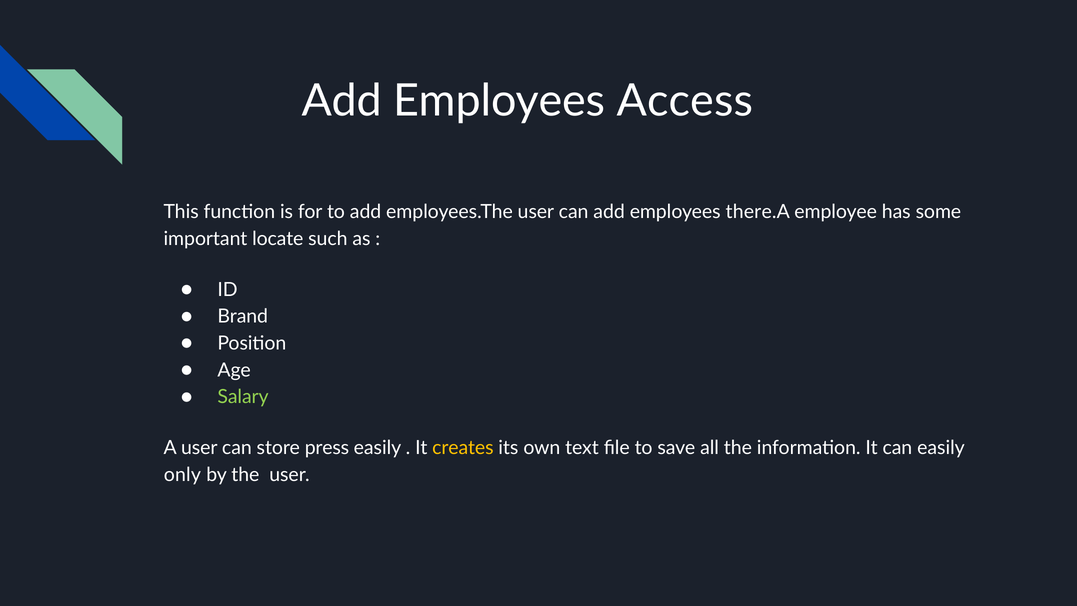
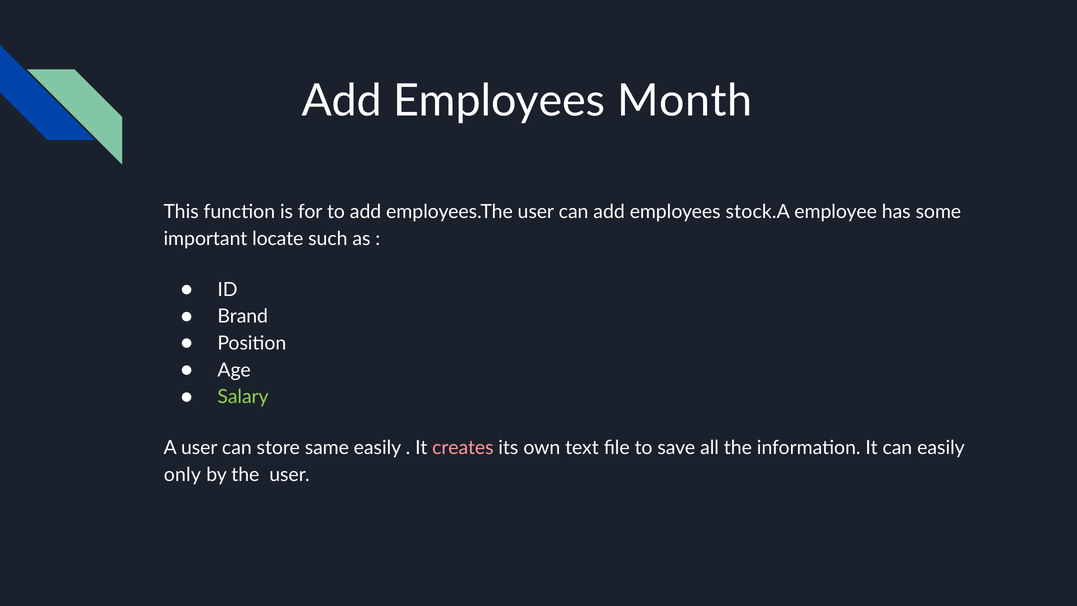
Access: Access -> Month (685, 101)
there.A: there.A -> stock.A (758, 212)
press: press -> same (327, 448)
creates colour: yellow -> pink (463, 448)
